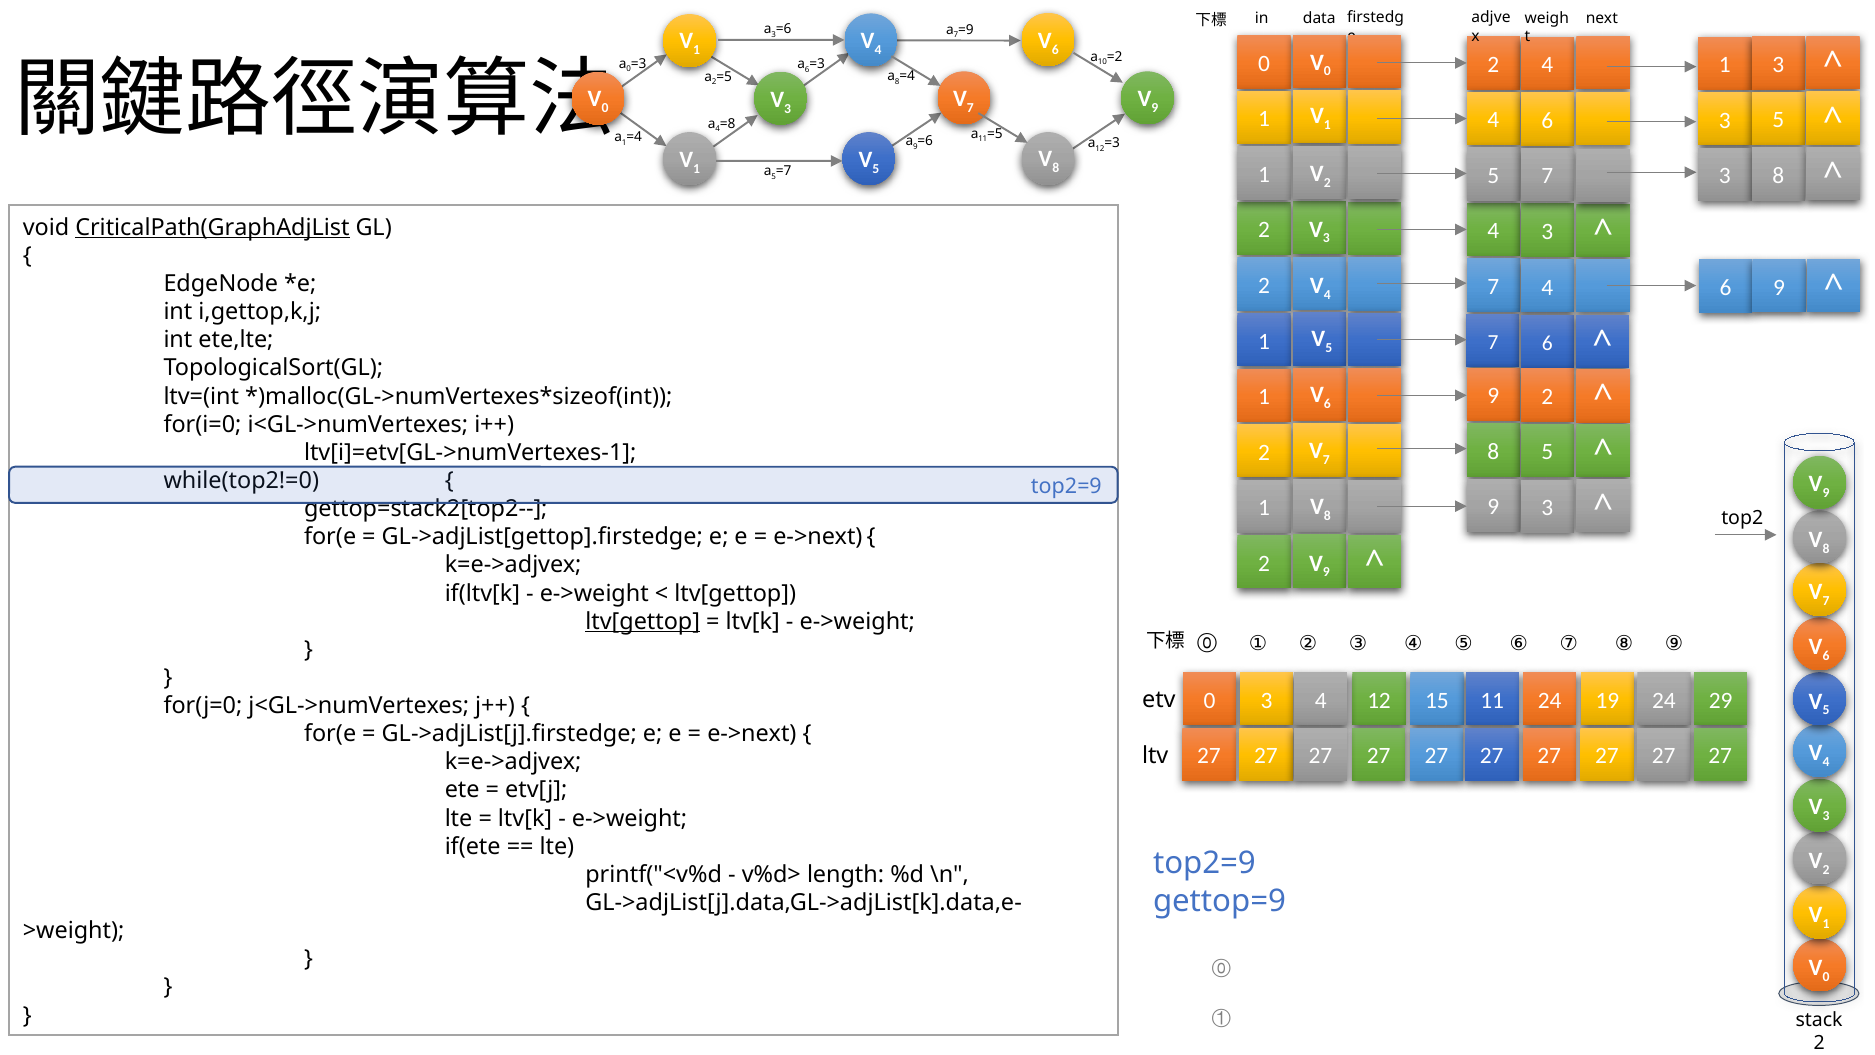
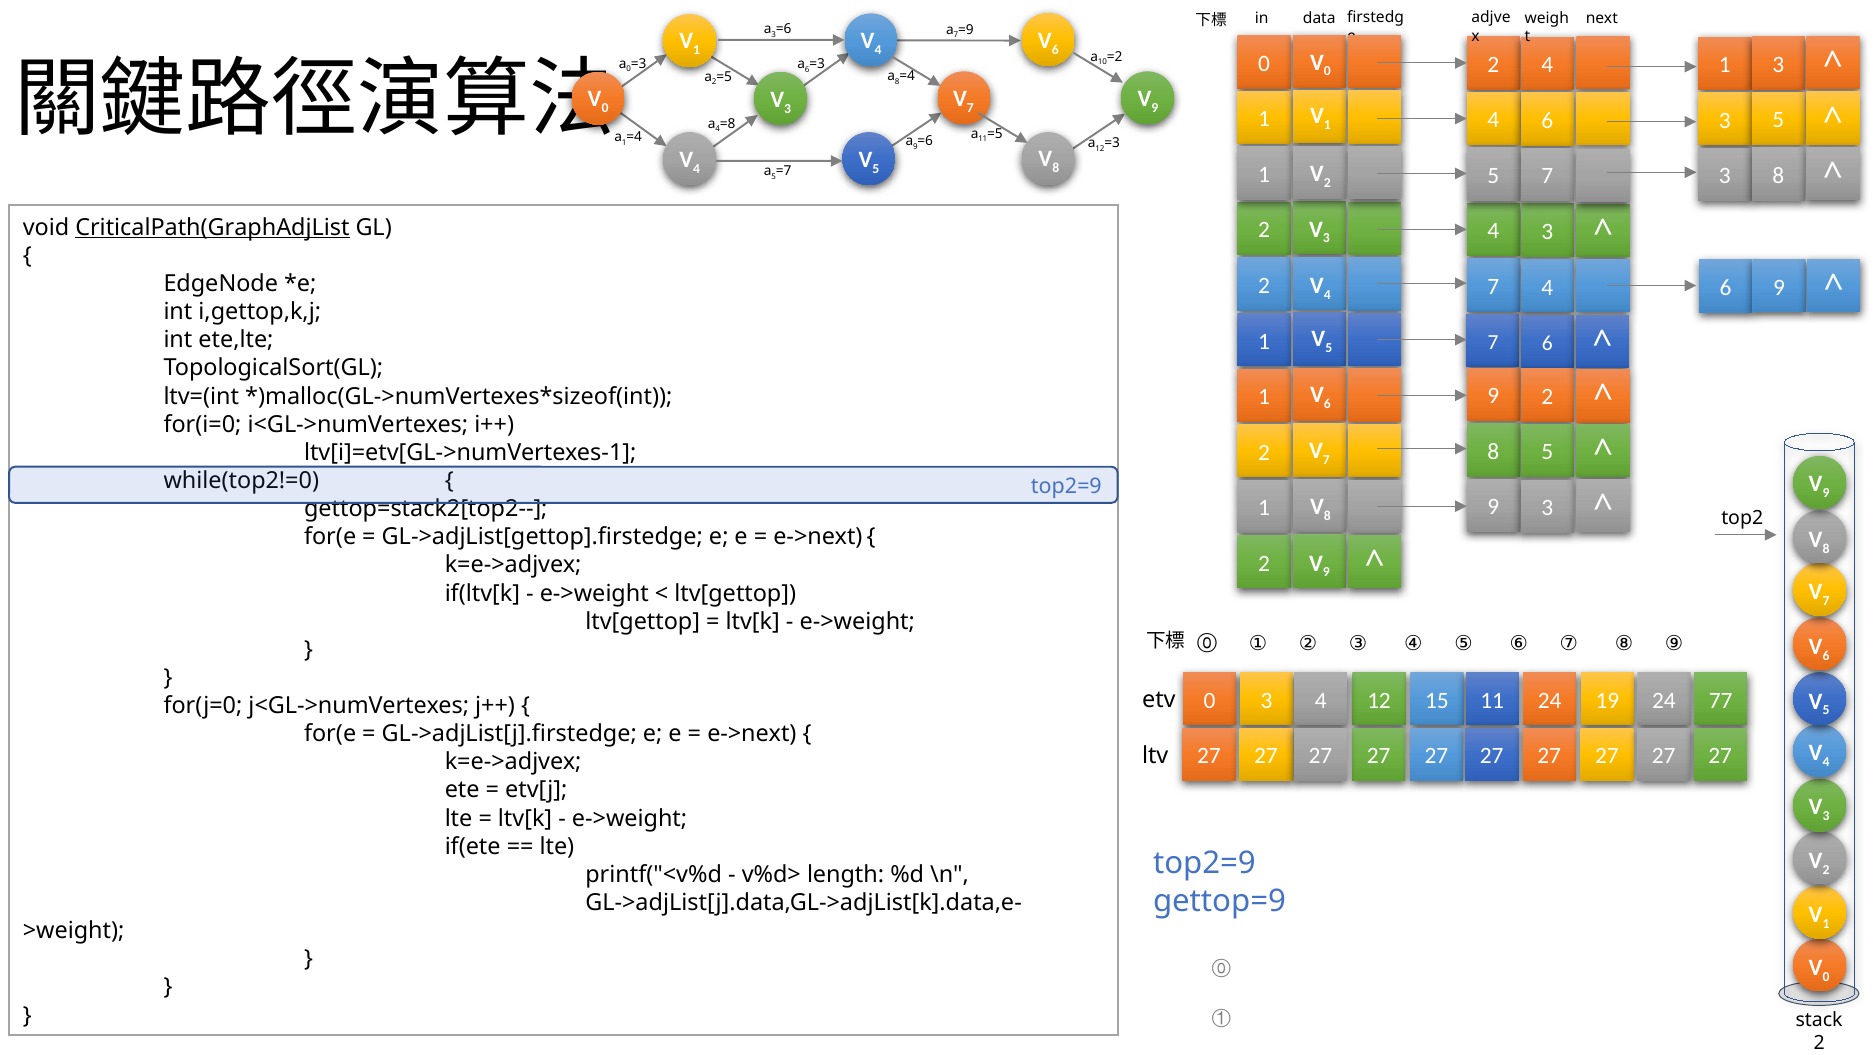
1: 1 -> 4 (697, 169)
ltv[gettop underline: present -> none (643, 621)
29: 29 -> 77 (1721, 700)
